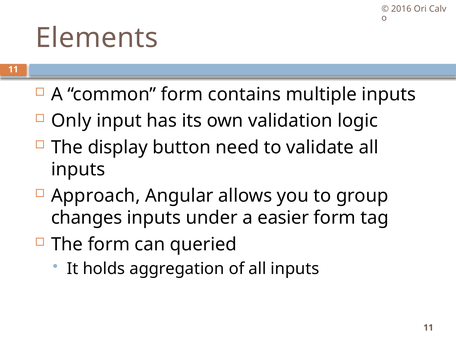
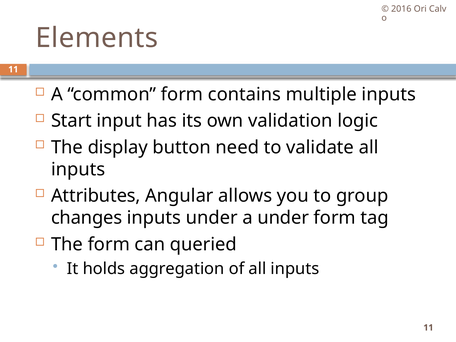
Only: Only -> Start (71, 121)
Approach: Approach -> Attributes (96, 196)
a easier: easier -> under (283, 218)
